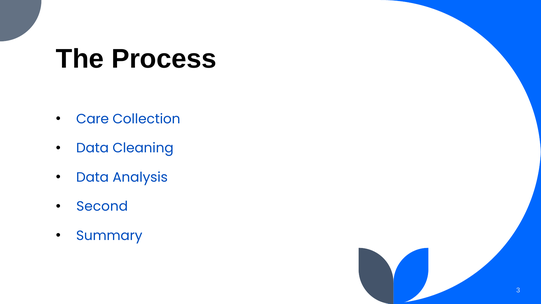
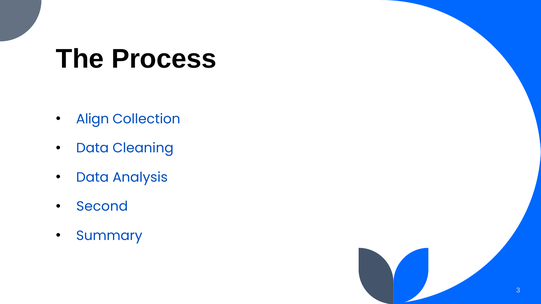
Care: Care -> Align (93, 119)
